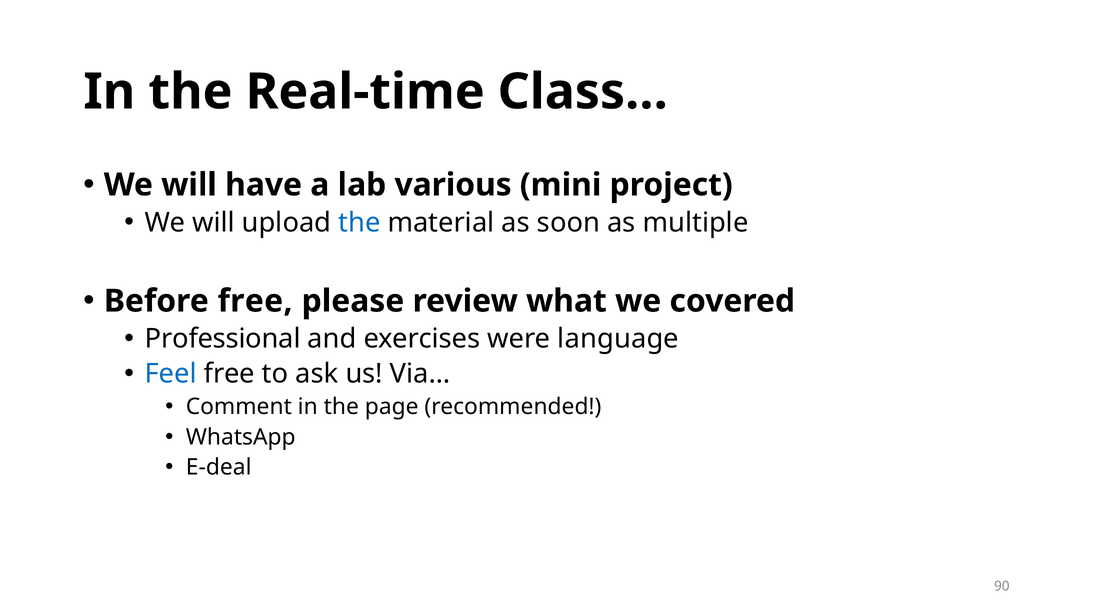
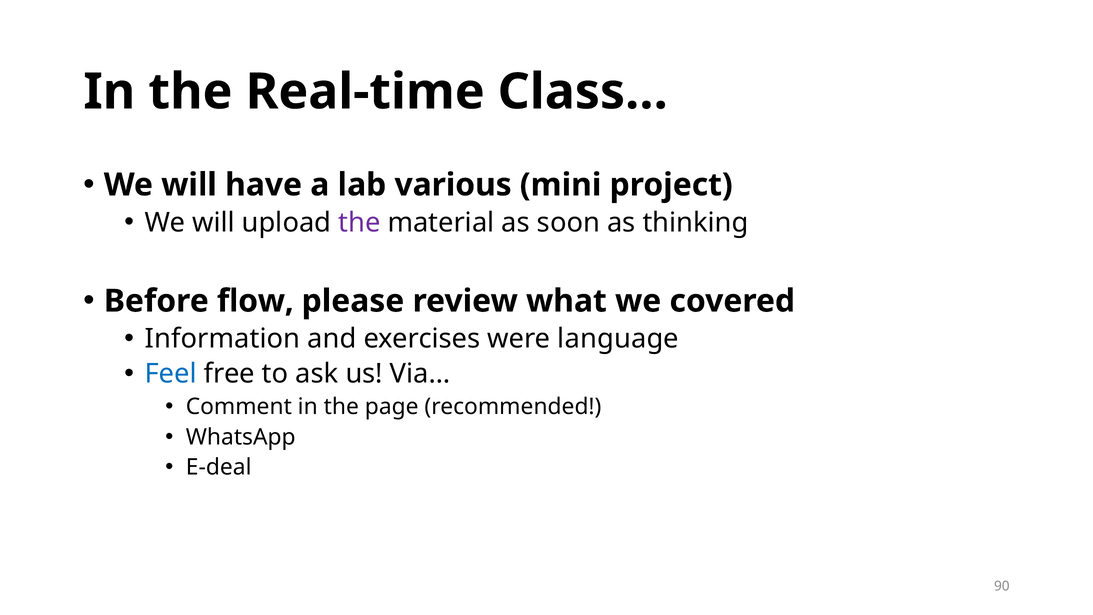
the colour: blue -> purple (359, 222)
multiple: multiple -> thinking (696, 222)
Before free: free -> flow (255, 301)
Professional: Professional -> Information (223, 339)
